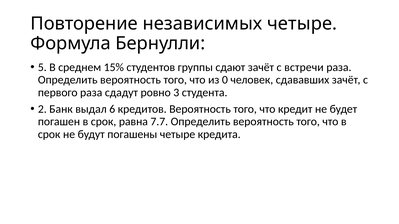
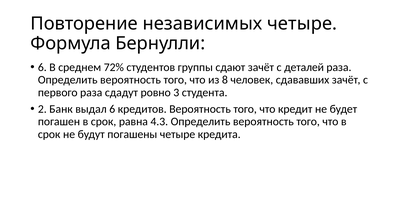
5: 5 -> 6 (42, 67)
15%: 15% -> 72% (114, 67)
встречи: встречи -> деталей (304, 67)
0: 0 -> 8 (225, 80)
7.7: 7.7 -> 4.3 (159, 122)
